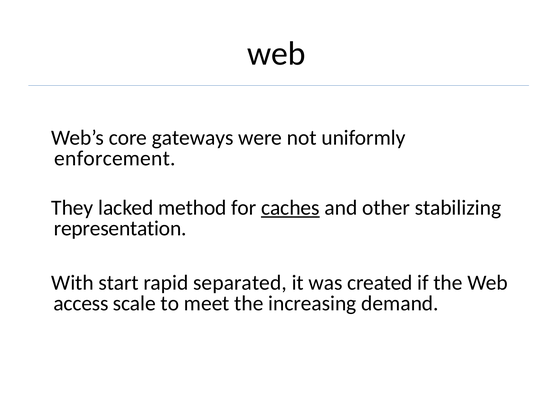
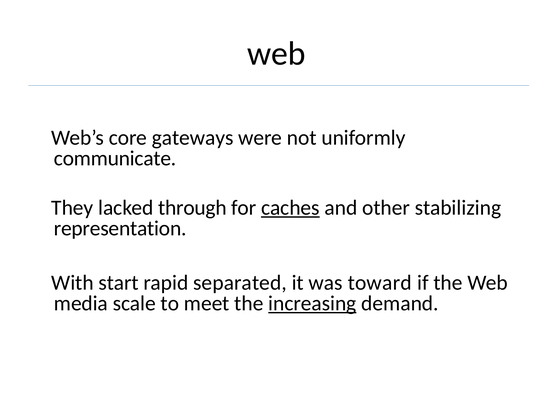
enforcement: enforcement -> communicate (115, 158)
method: method -> through (192, 208)
created: created -> toward (380, 282)
access: access -> media (81, 303)
increasing underline: none -> present (312, 303)
